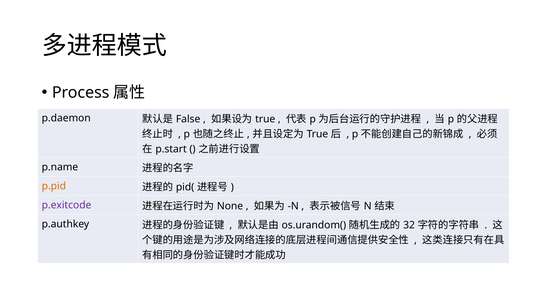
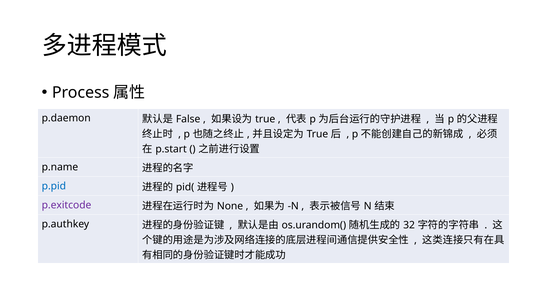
p.pid colour: orange -> blue (54, 186)
